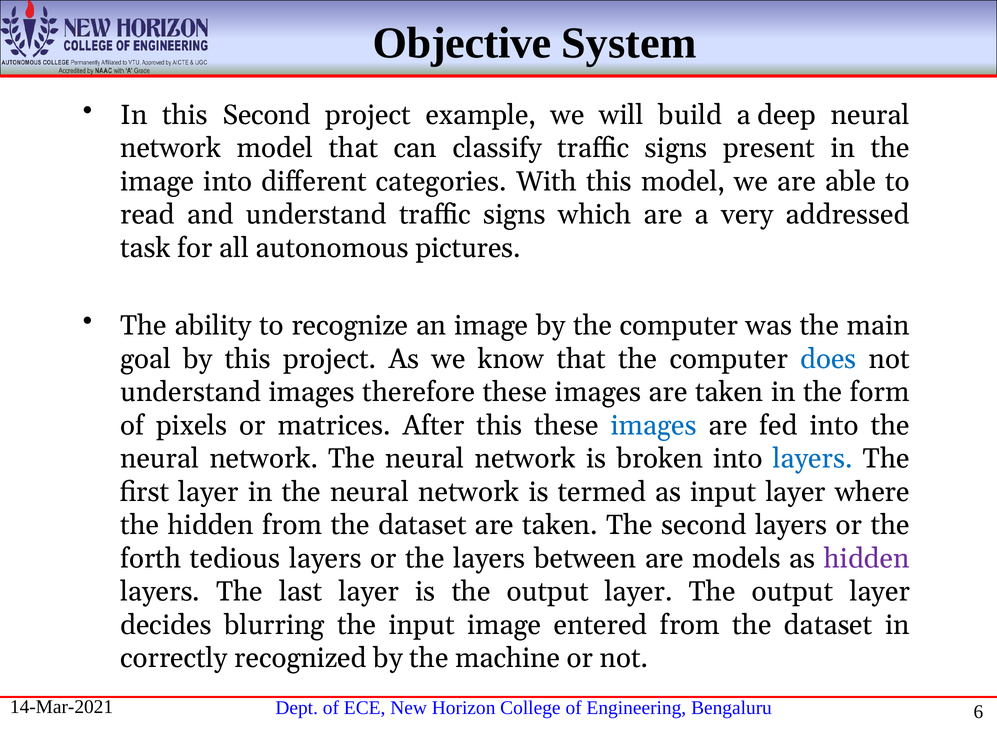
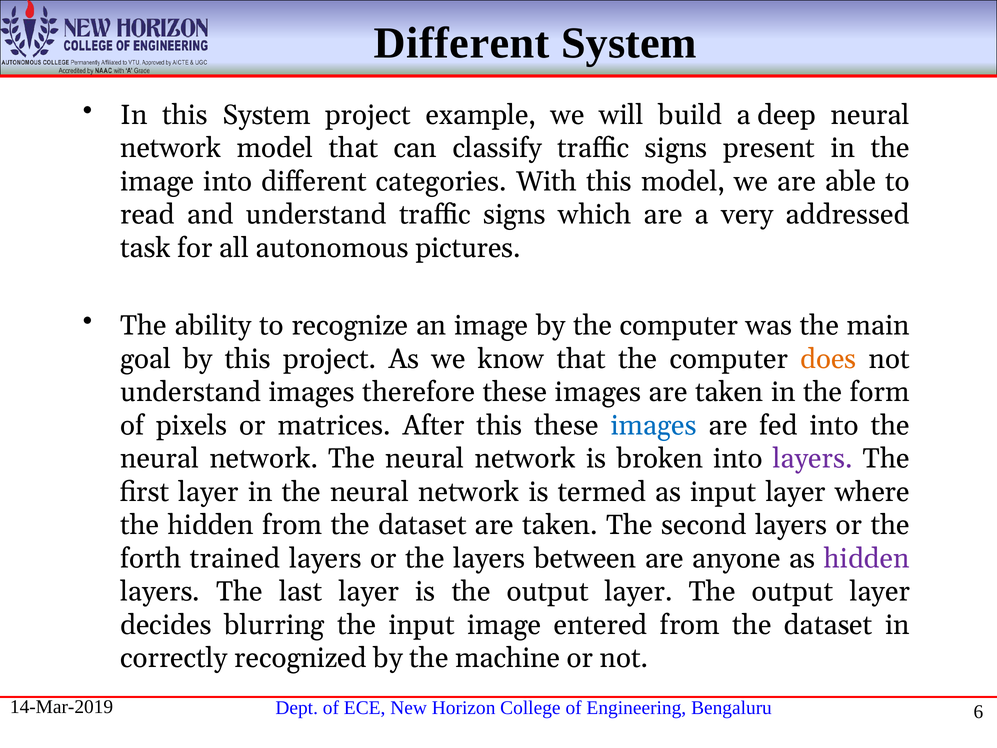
Objective: Objective -> Different (462, 43)
this Second: Second -> System (267, 115)
does colour: blue -> orange (828, 359)
layers colour: blue -> purple (813, 459)
tedious: tedious -> trained (235, 558)
models: models -> anyone (736, 558)
14-Mar-2021: 14-Mar-2021 -> 14-Mar-2019 (62, 707)
